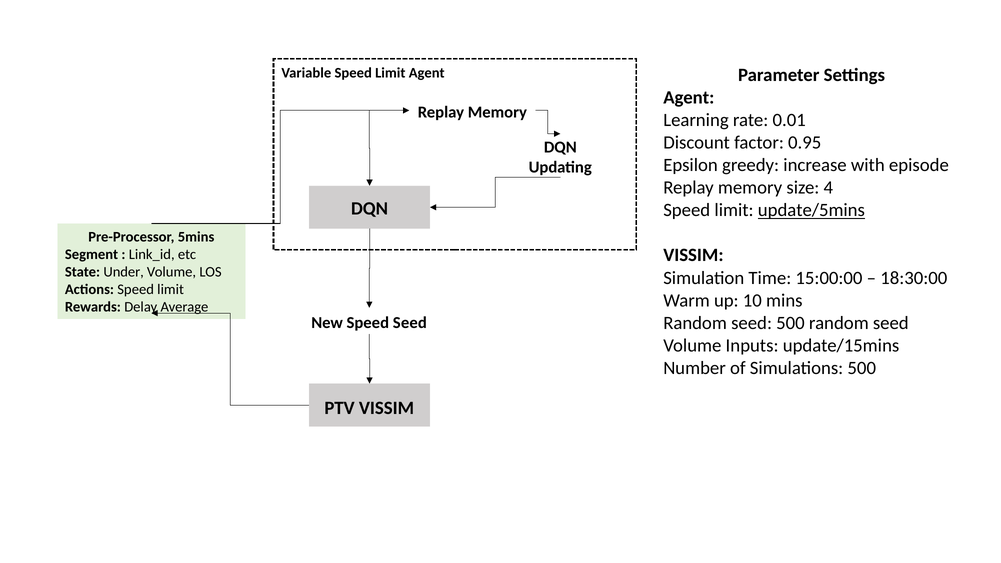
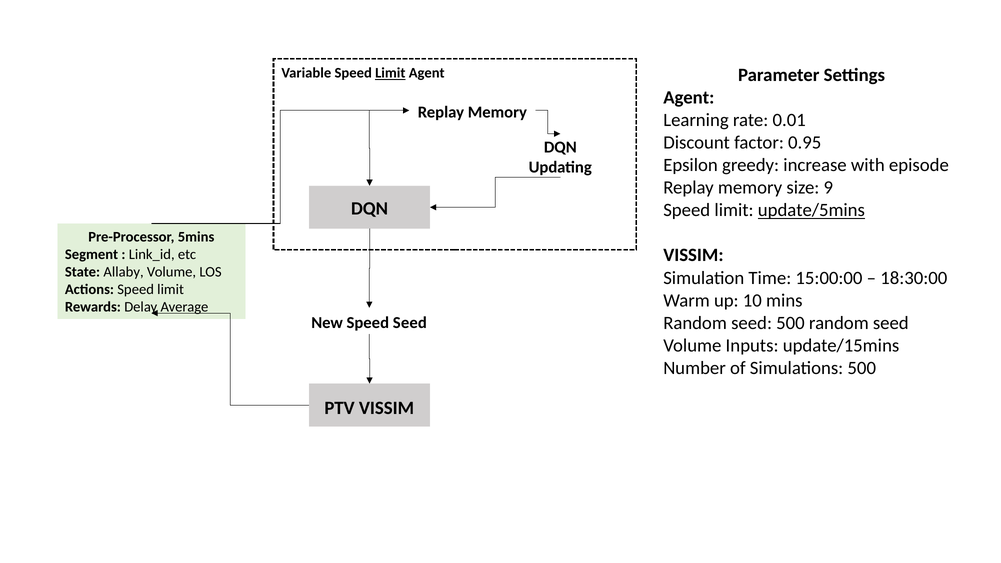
Limit underline: none -> present (390, 73)
4: 4 -> 9 (828, 188)
Under: Under -> Allaby (124, 272)
